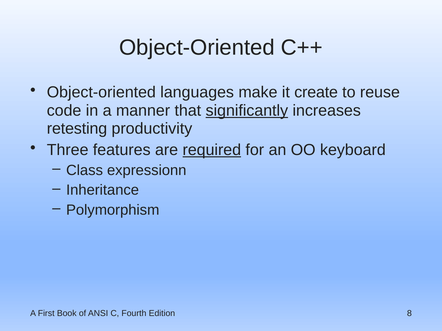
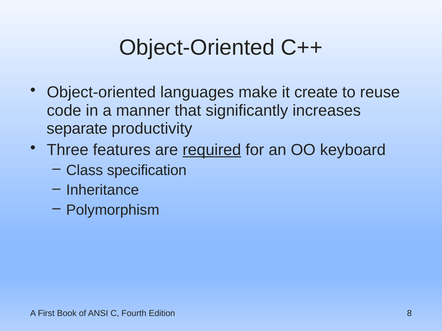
significantly underline: present -> none (247, 111)
retesting: retesting -> separate (77, 129)
expressionn: expressionn -> specification (147, 171)
